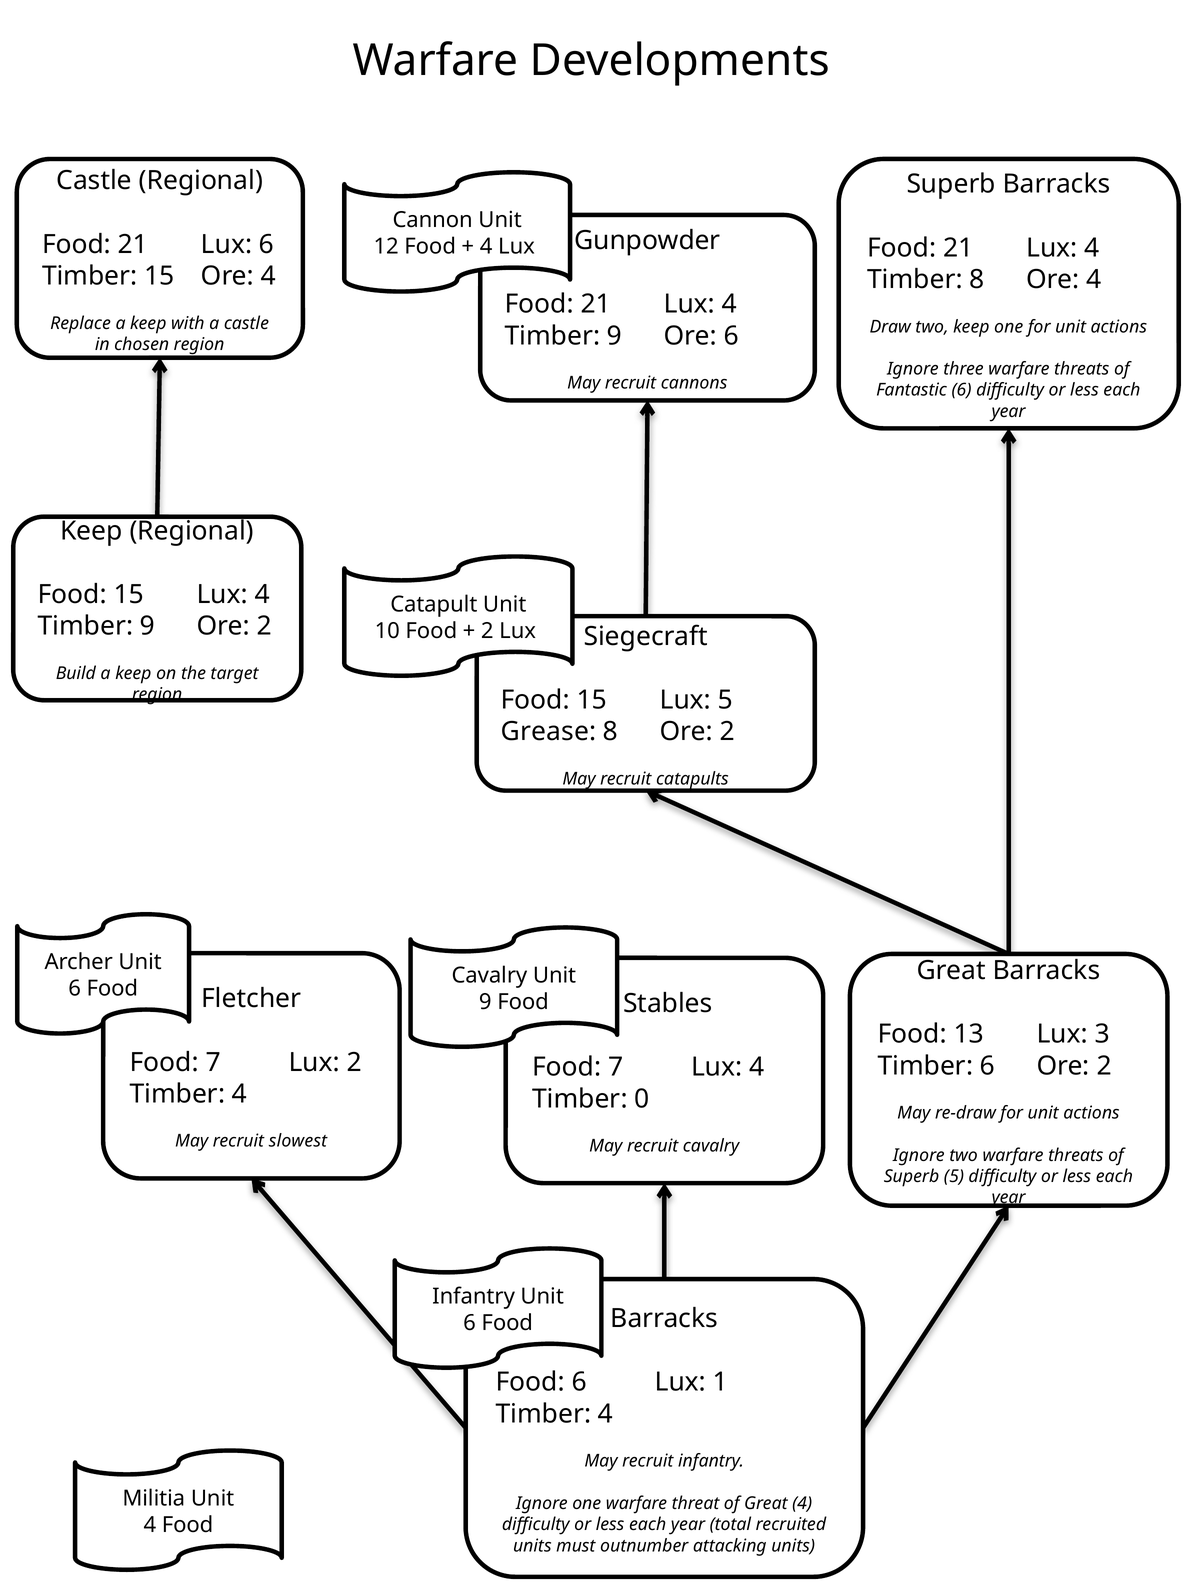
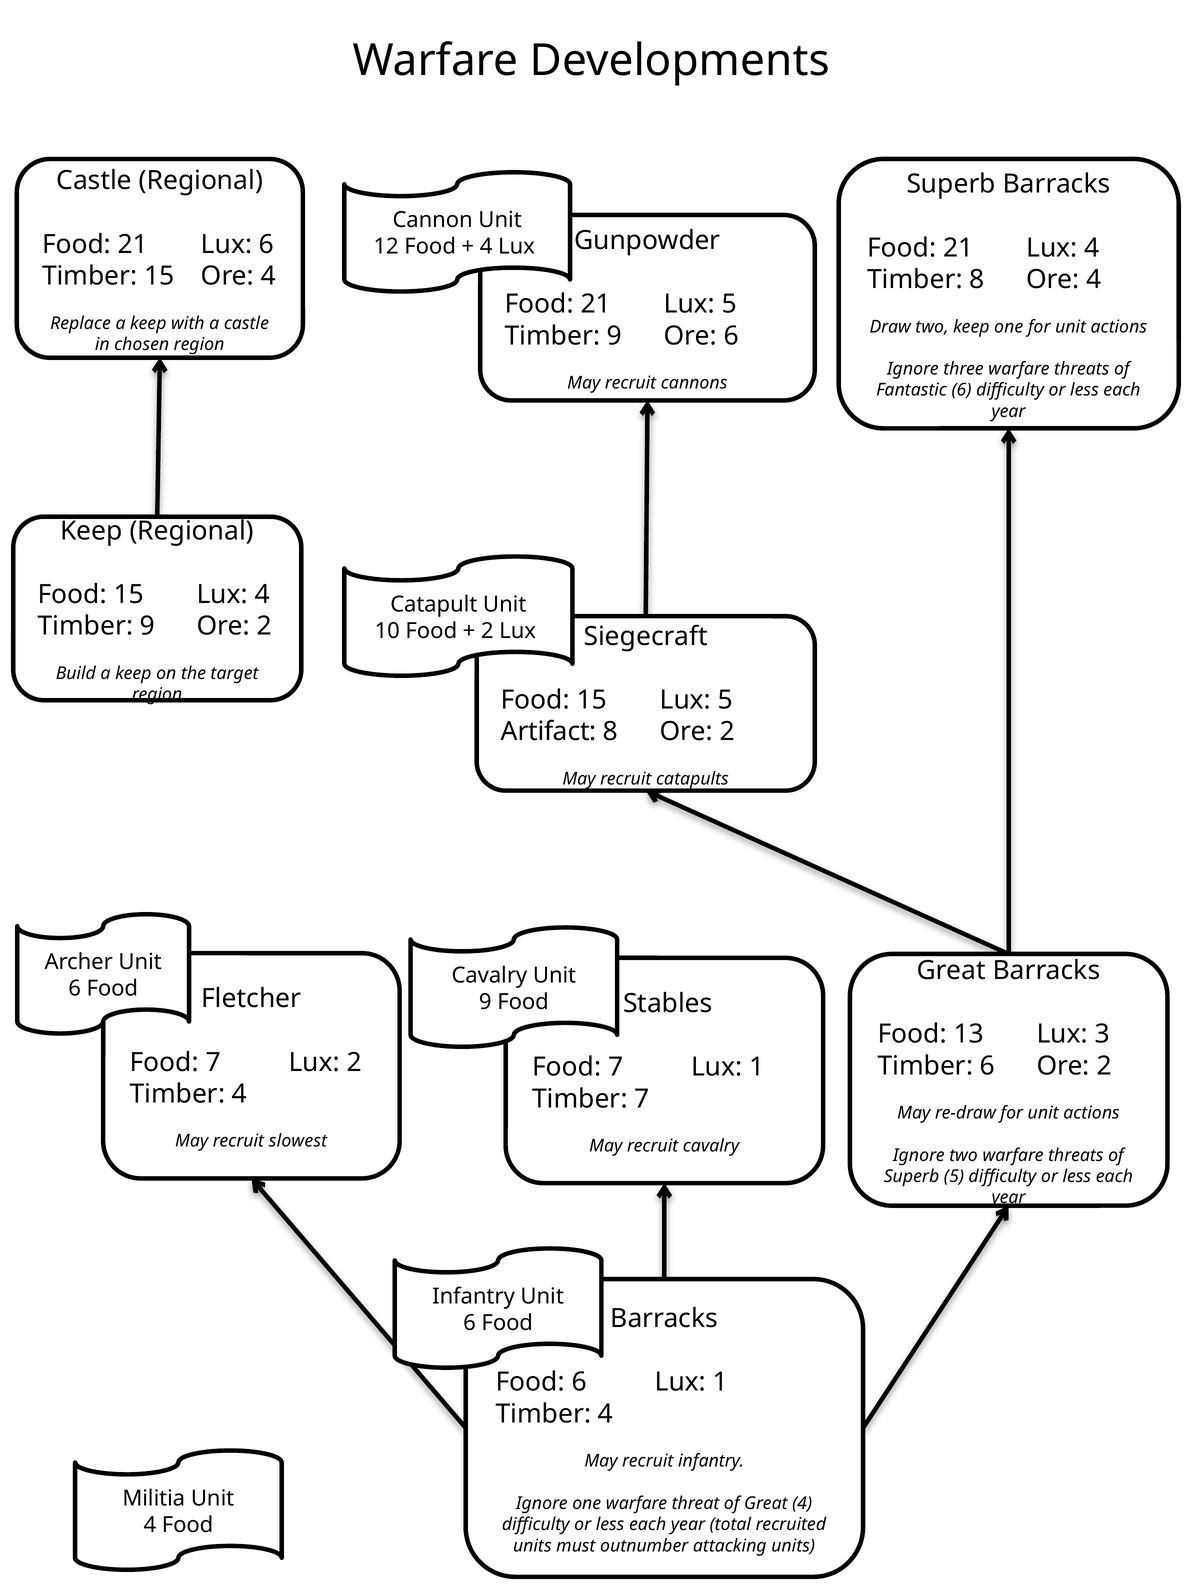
4: 4 -> 5 (729, 304)
Grease: Grease -> Artifact (549, 731)
7 Lux 4: 4 -> 1 (757, 1067)
Timber 0: 0 -> 7 (642, 1098)
